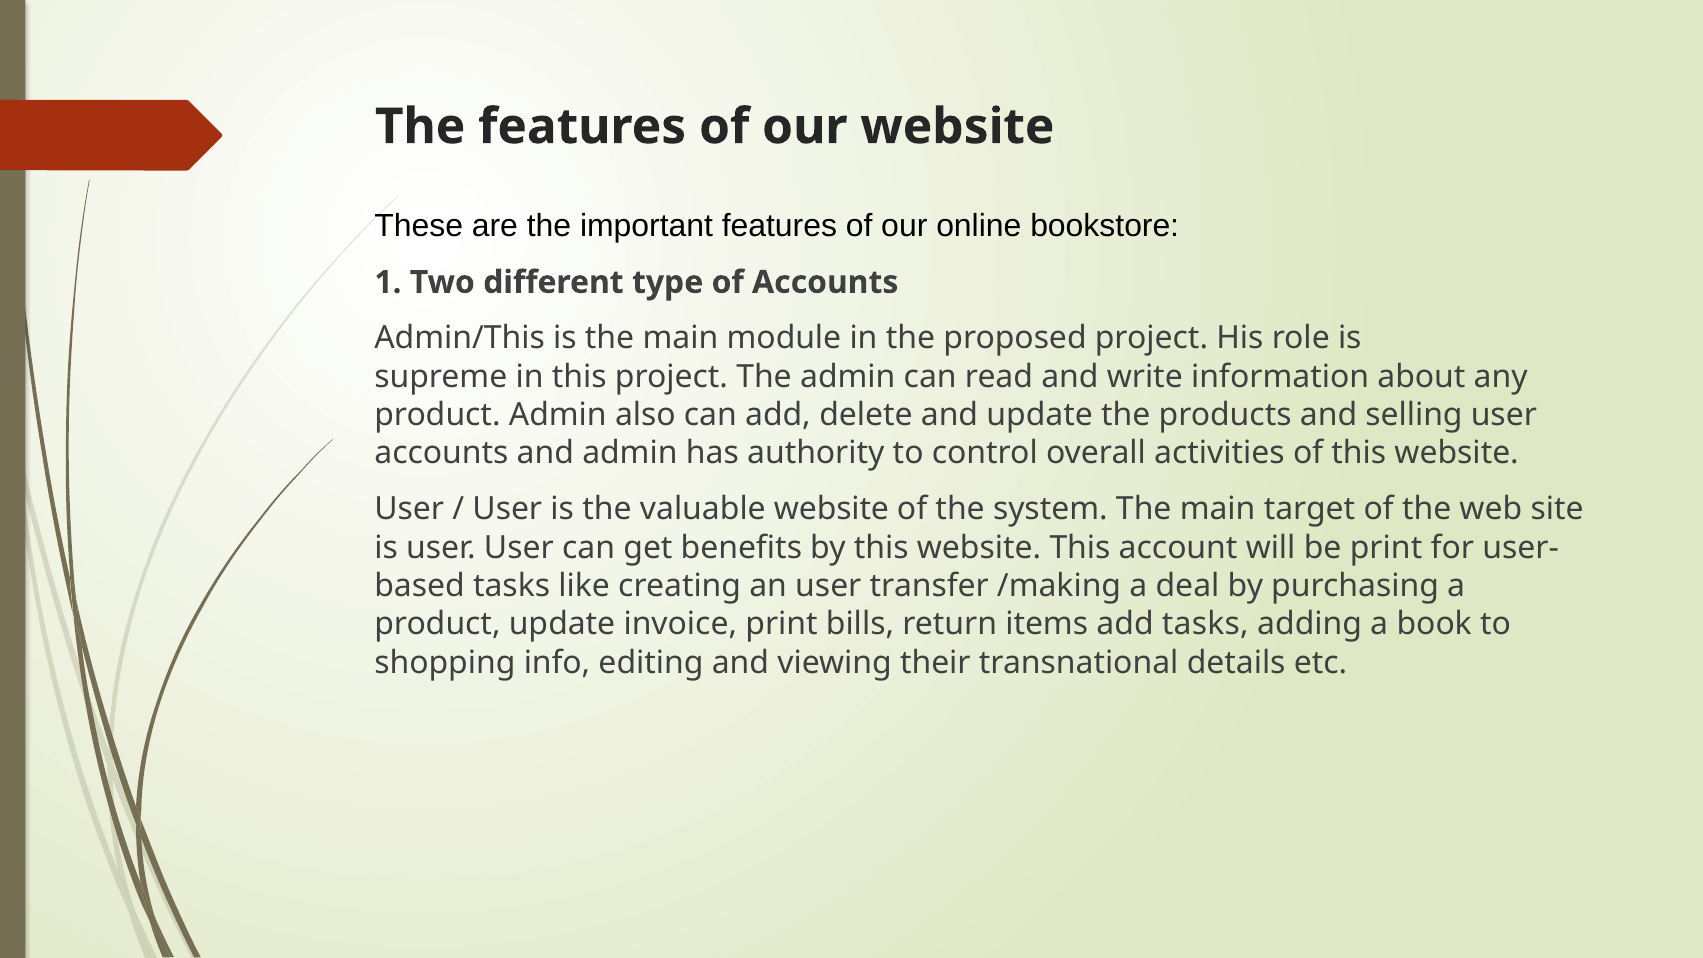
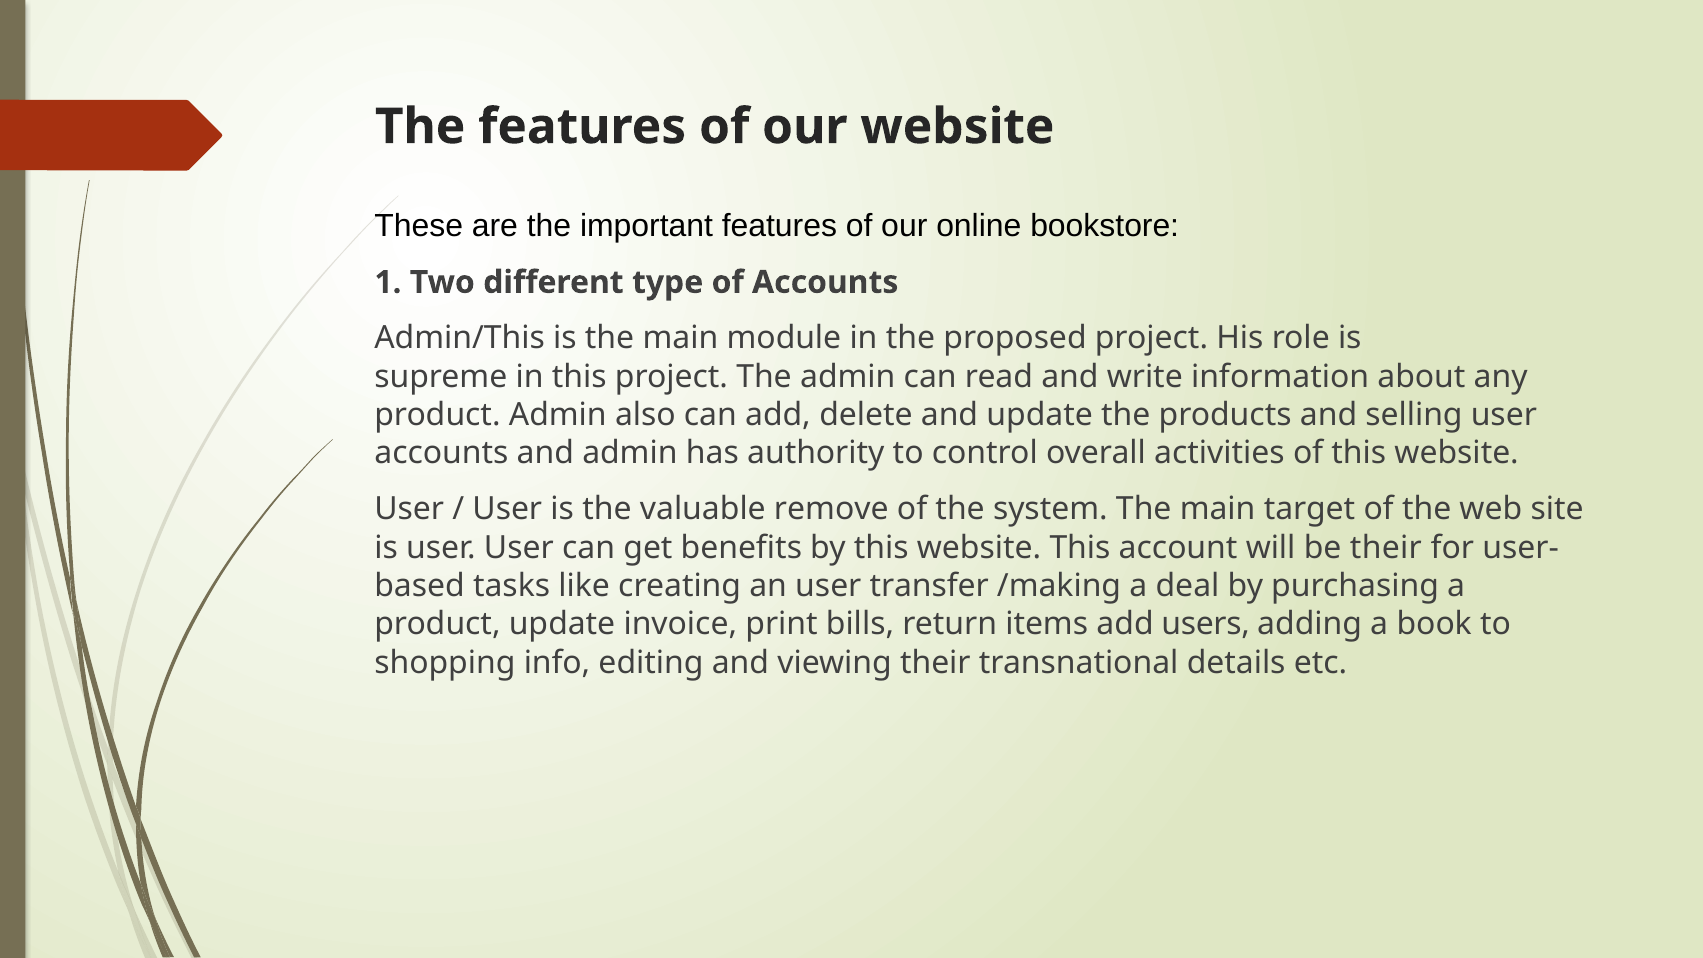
valuable website: website -> remove (831, 509)
be print: print -> their (1386, 548)
add tasks: tasks -> users (1206, 624)
